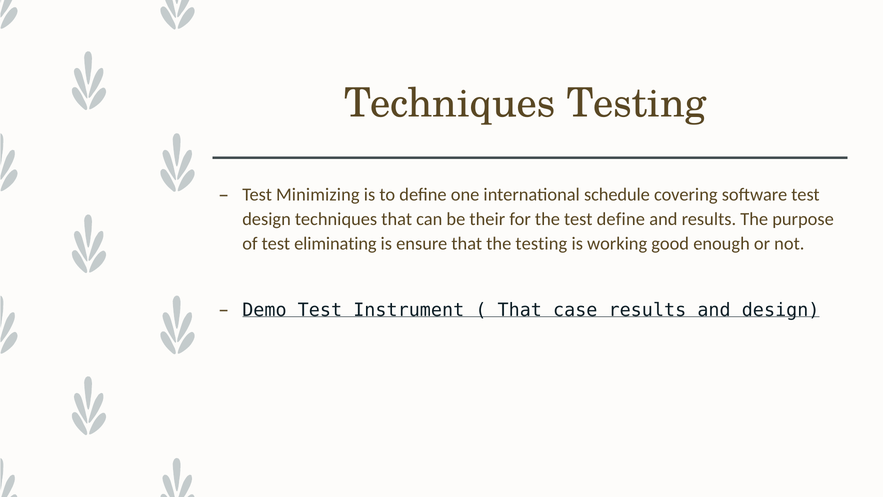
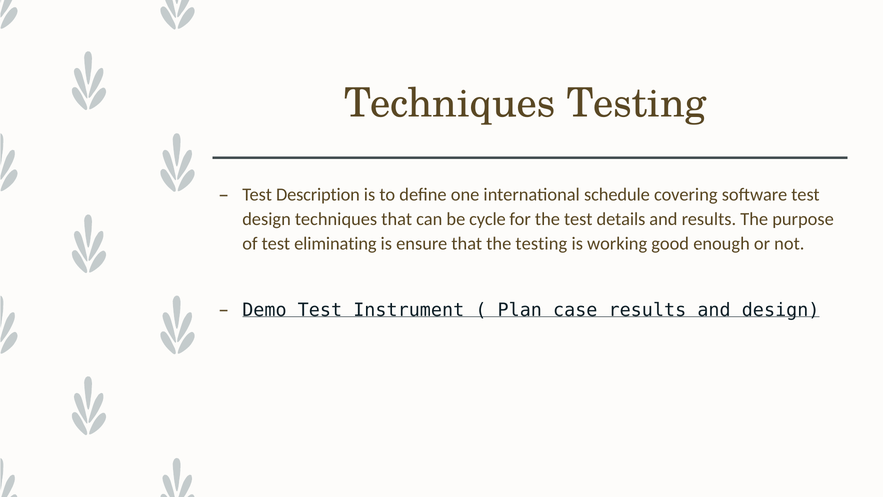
Minimizing: Minimizing -> Description (318, 195)
their: their -> cycle (487, 219)
test define: define -> details (621, 219)
That: That -> Plan (520, 310)
